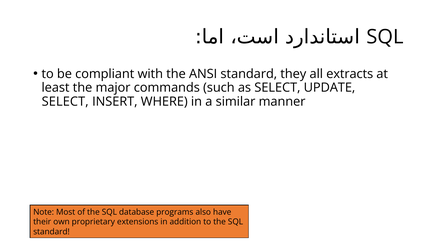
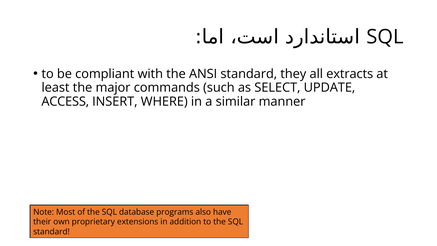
SELECT: SELECT -> ACCESS (65, 101)
